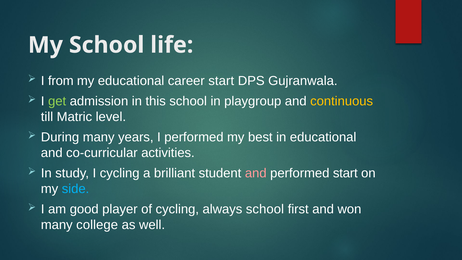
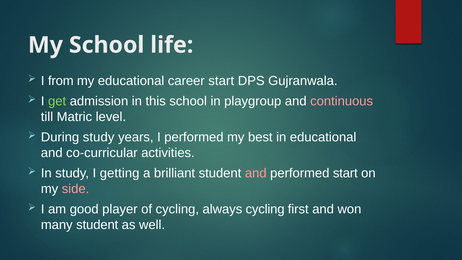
continuous colour: yellow -> pink (342, 101)
During many: many -> study (99, 137)
I cycling: cycling -> getting (120, 173)
side colour: light blue -> pink (76, 189)
always school: school -> cycling (265, 209)
many college: college -> student (97, 225)
